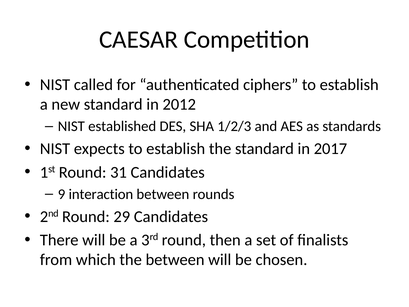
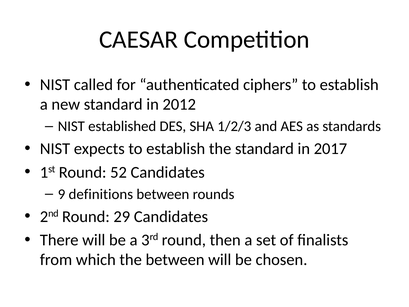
31: 31 -> 52 (119, 172)
interaction: interaction -> definitions (101, 194)
